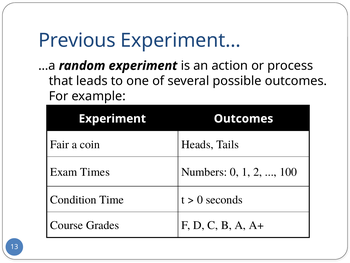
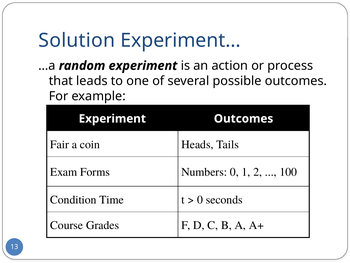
Previous: Previous -> Solution (77, 40)
Times: Times -> Forms (95, 172)
